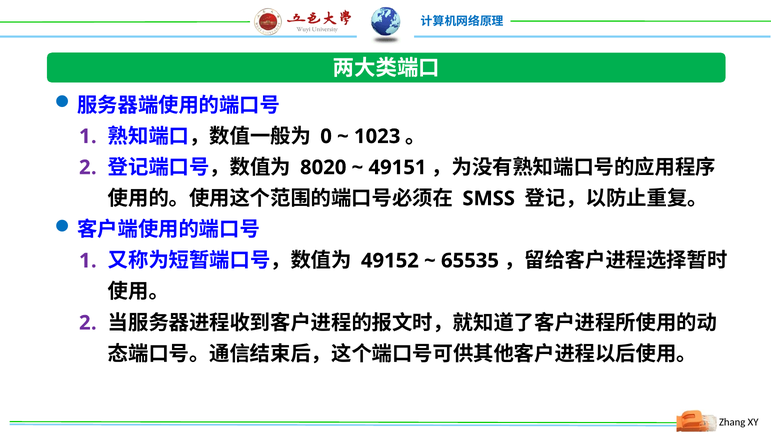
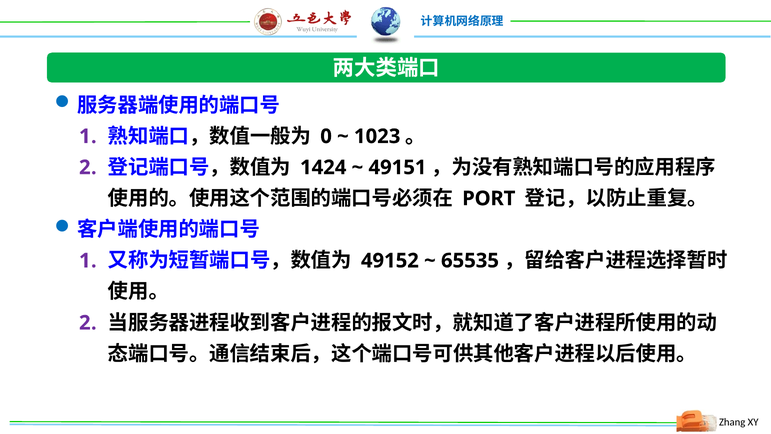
8020: 8020 -> 1424 (323, 167)
SMSS: SMSS -> PORT (489, 198)
